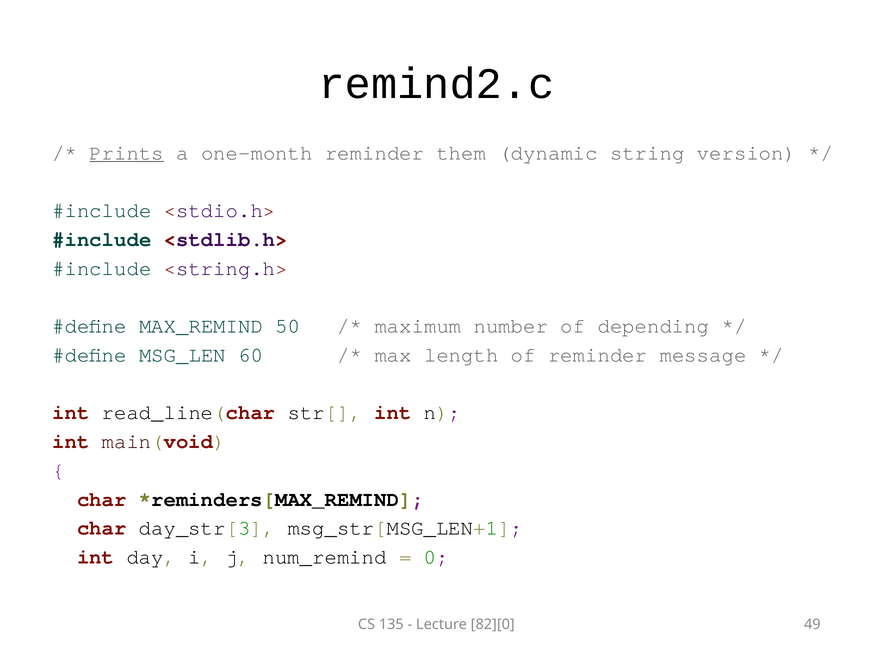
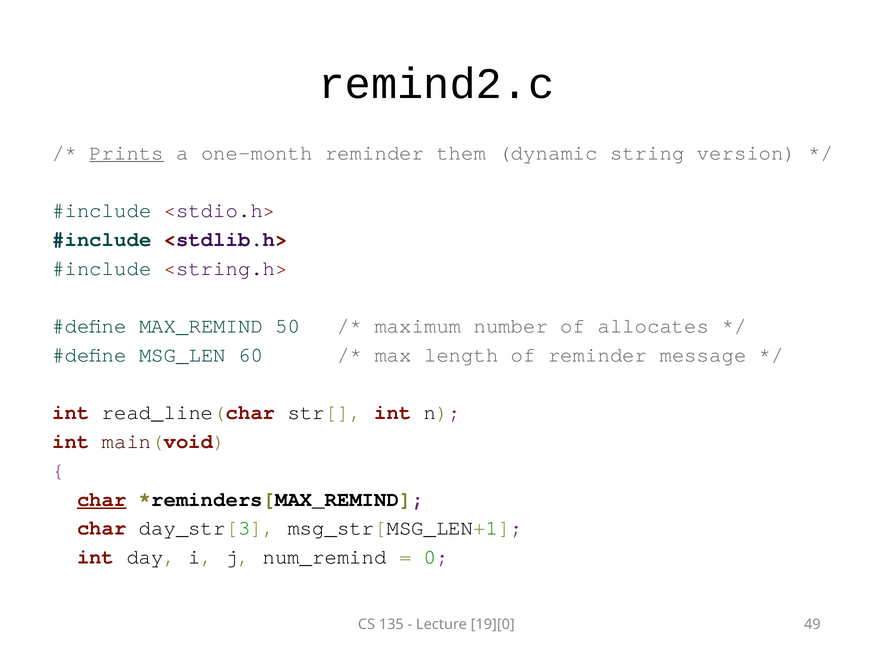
depending: depending -> allocates (653, 326)
char underline: none -> present (102, 499)
82][0: 82][0 -> 19][0 (493, 624)
